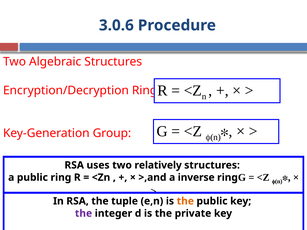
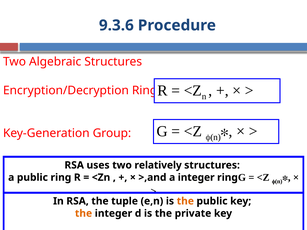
3.0.6: 3.0.6 -> 9.3.6 (116, 25)
a inverse: inverse -> integer (196, 178)
the colour: purple -> orange (84, 214)
